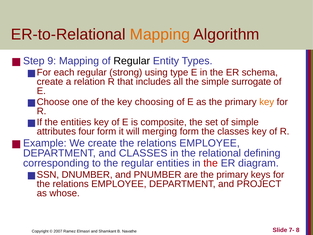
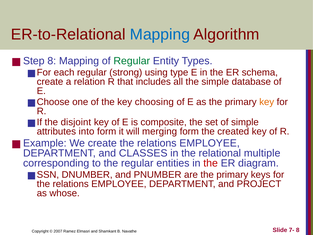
Mapping colour: orange -> blue (160, 34)
9: 9 -> 8 (52, 61)
Regular colour: black -> green (132, 61)
surrogate: surrogate -> database (251, 82)
the entities: entities -> disjoint (76, 122)
four: four -> into (86, 131)
the classes: classes -> created (233, 131)
defining: defining -> multiple (262, 153)
